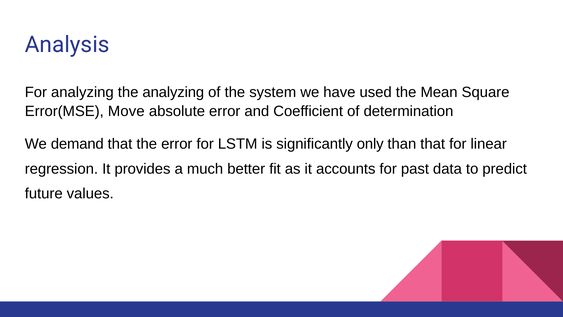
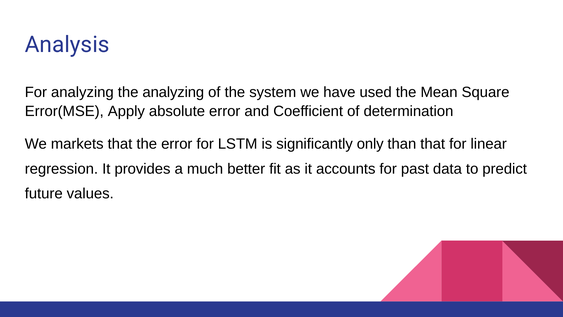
Move: Move -> Apply (126, 111)
demand: demand -> markets (77, 144)
